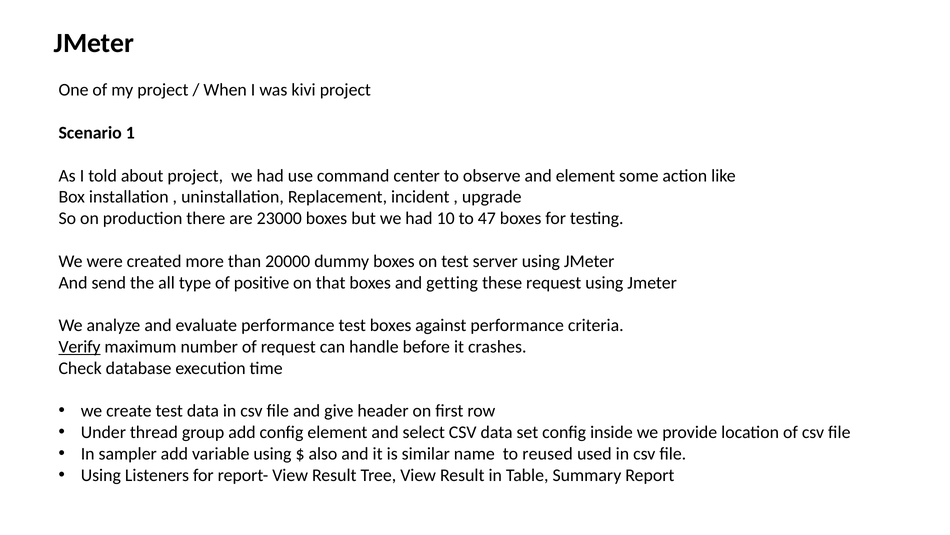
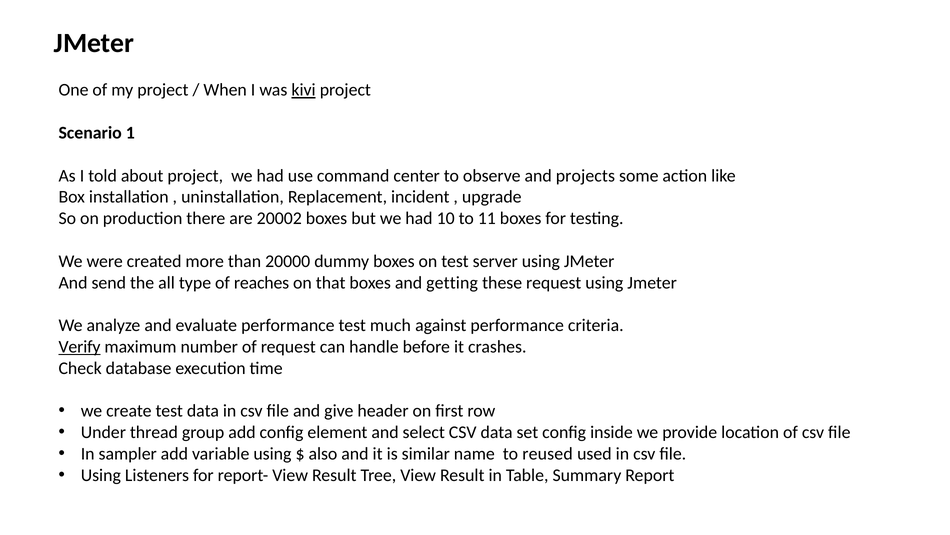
kivi underline: none -> present (304, 90)
and element: element -> projects (585, 175)
23000: 23000 -> 20002 (279, 218)
47: 47 -> 11 (487, 218)
positive: positive -> reaches (262, 282)
test boxes: boxes -> much (390, 325)
